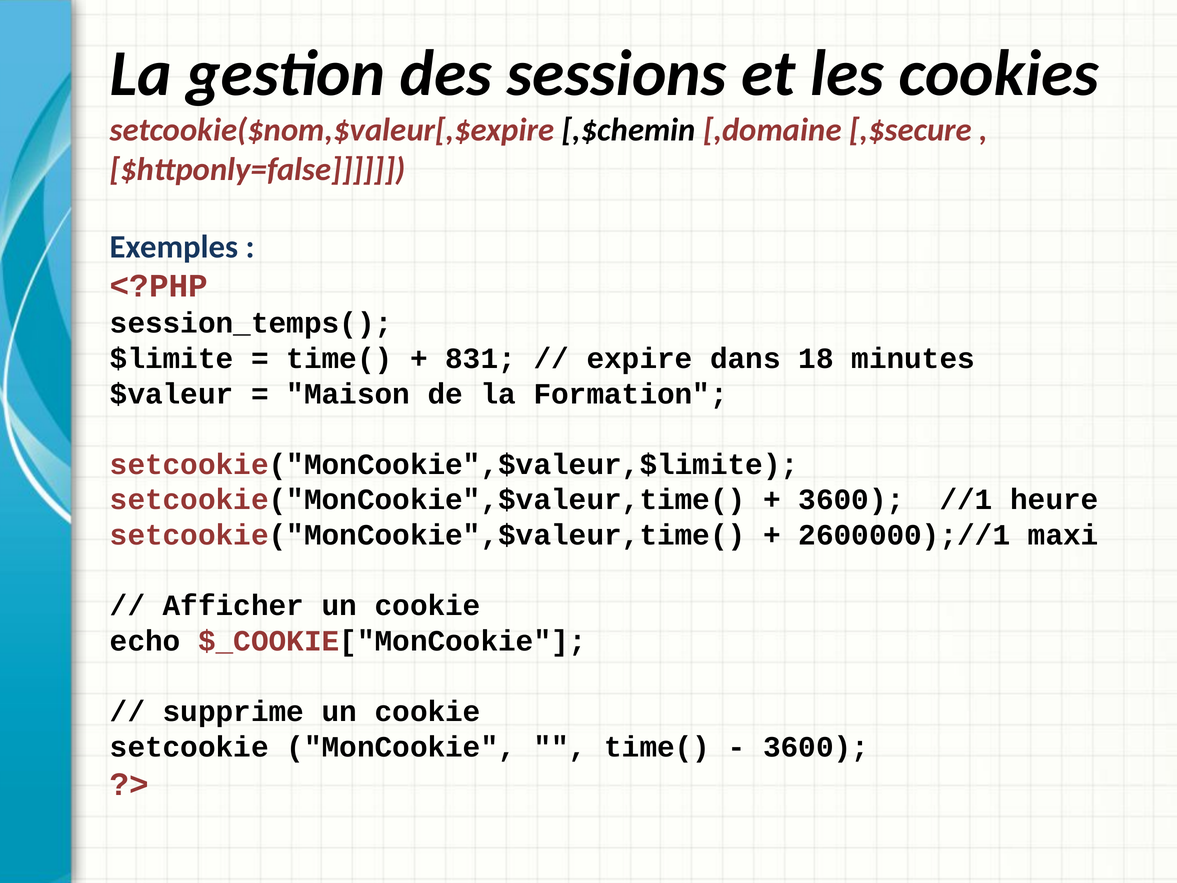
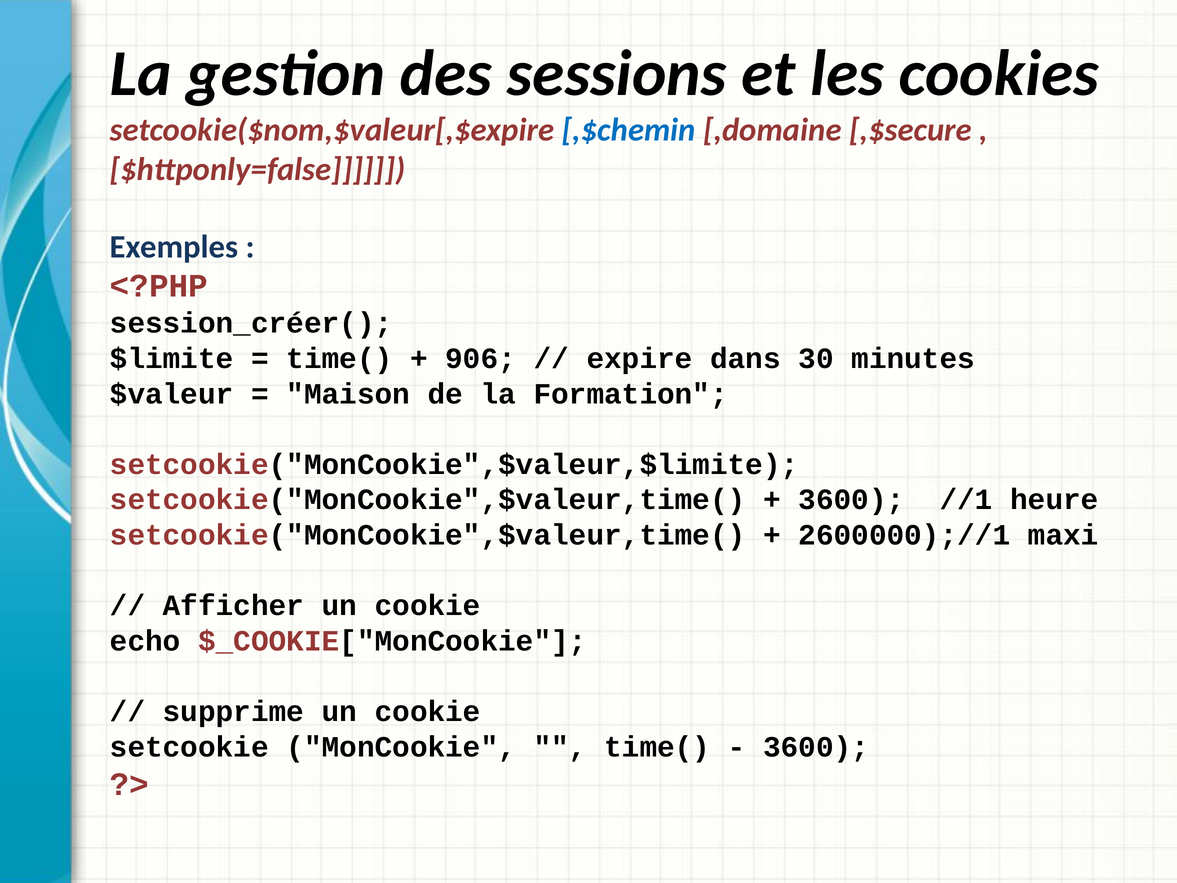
,$chemin colour: black -> blue (629, 130)
session_temps(: session_temps( -> session_créer( (251, 323)
831: 831 -> 906 (481, 358)
18: 18 -> 30 (816, 358)
